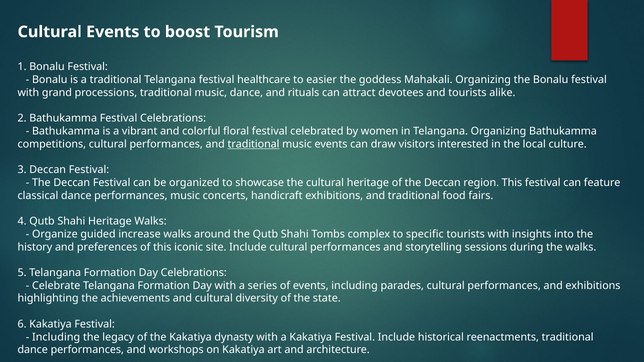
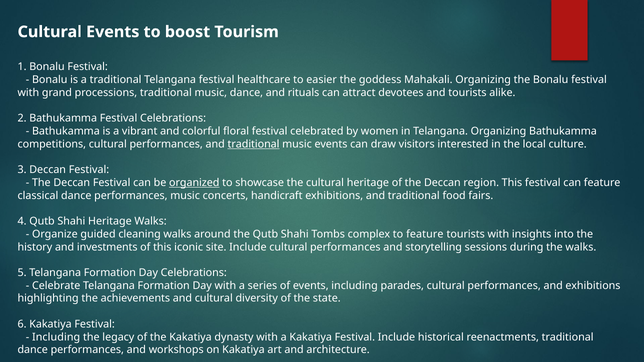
organized underline: none -> present (194, 183)
increase: increase -> cleaning (140, 234)
to specific: specific -> feature (425, 234)
preferences: preferences -> investments (107, 247)
